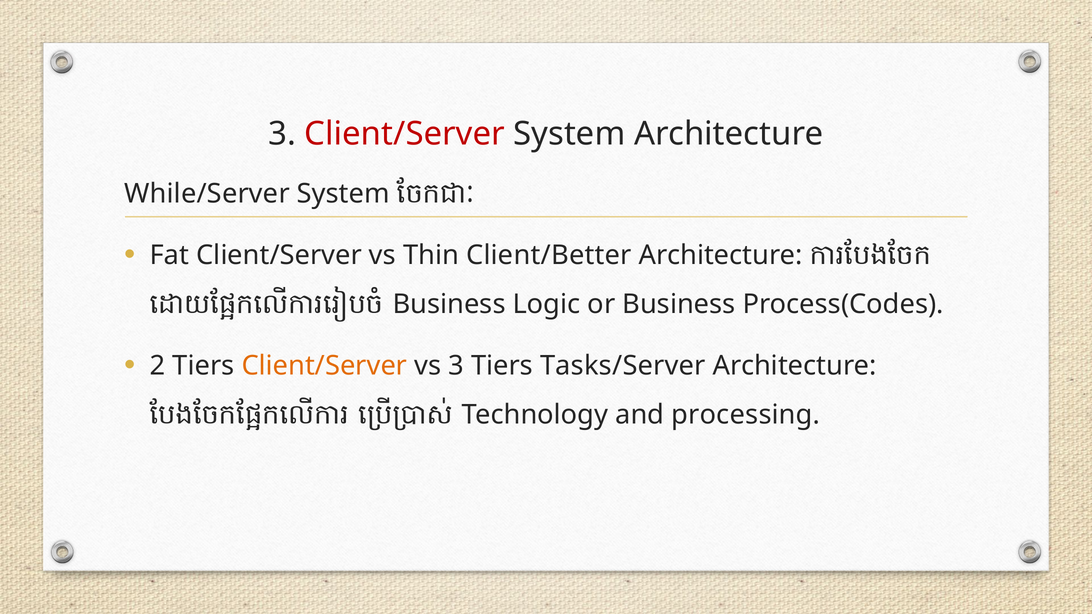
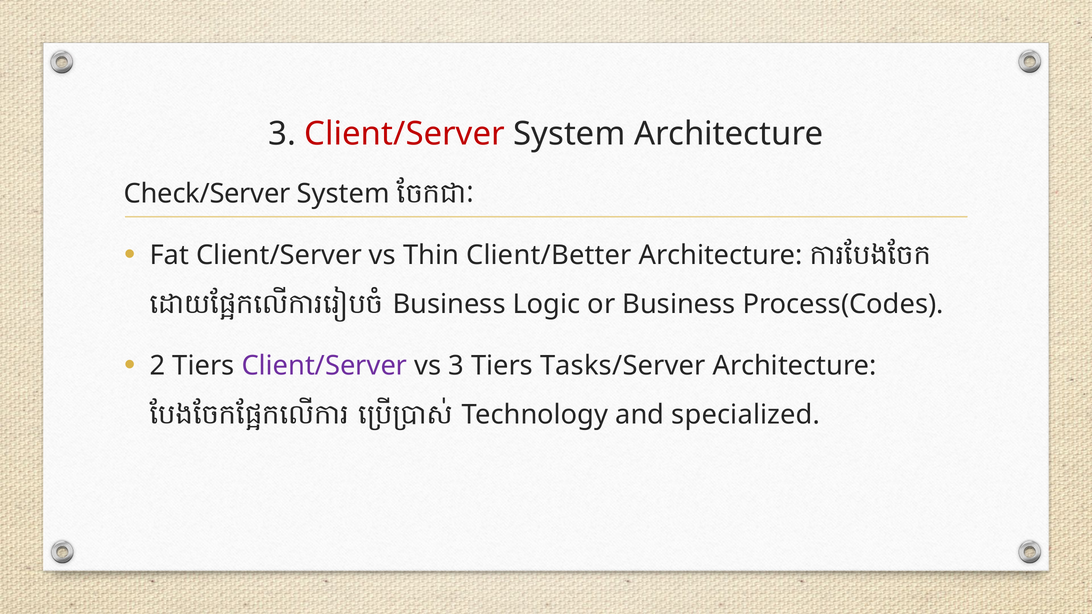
While/Server: While/Server -> Check/Server (207, 194)
Client/Server colour: orange -> purple (324, 366)
processing: processing -> specialized (746, 415)
